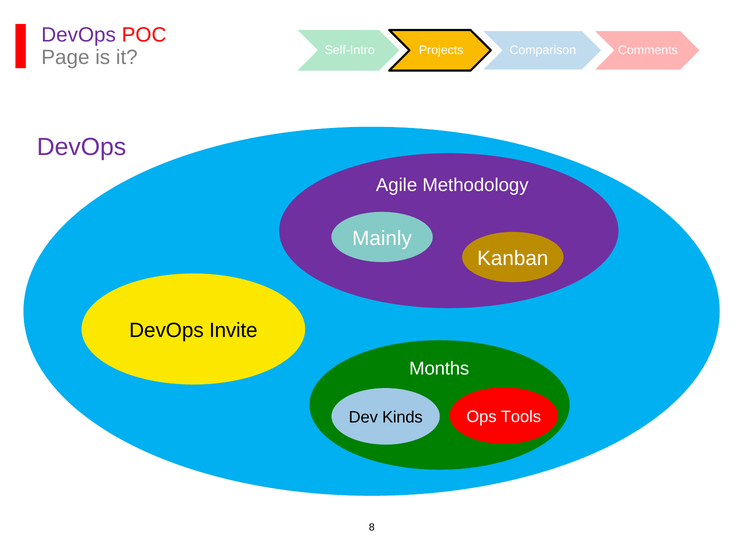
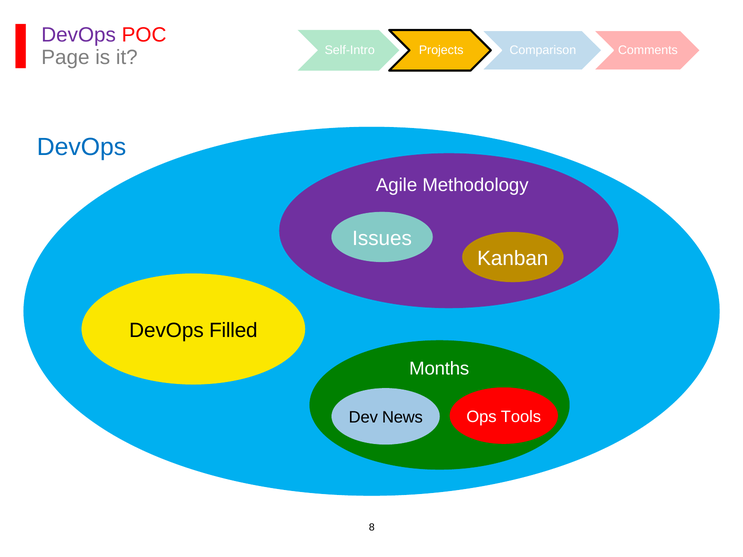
DevOps colour: purple -> blue (82, 147)
Mainly: Mainly -> Issues (382, 238)
Invite: Invite -> Filled (233, 331)
Kinds: Kinds -> News (402, 418)
